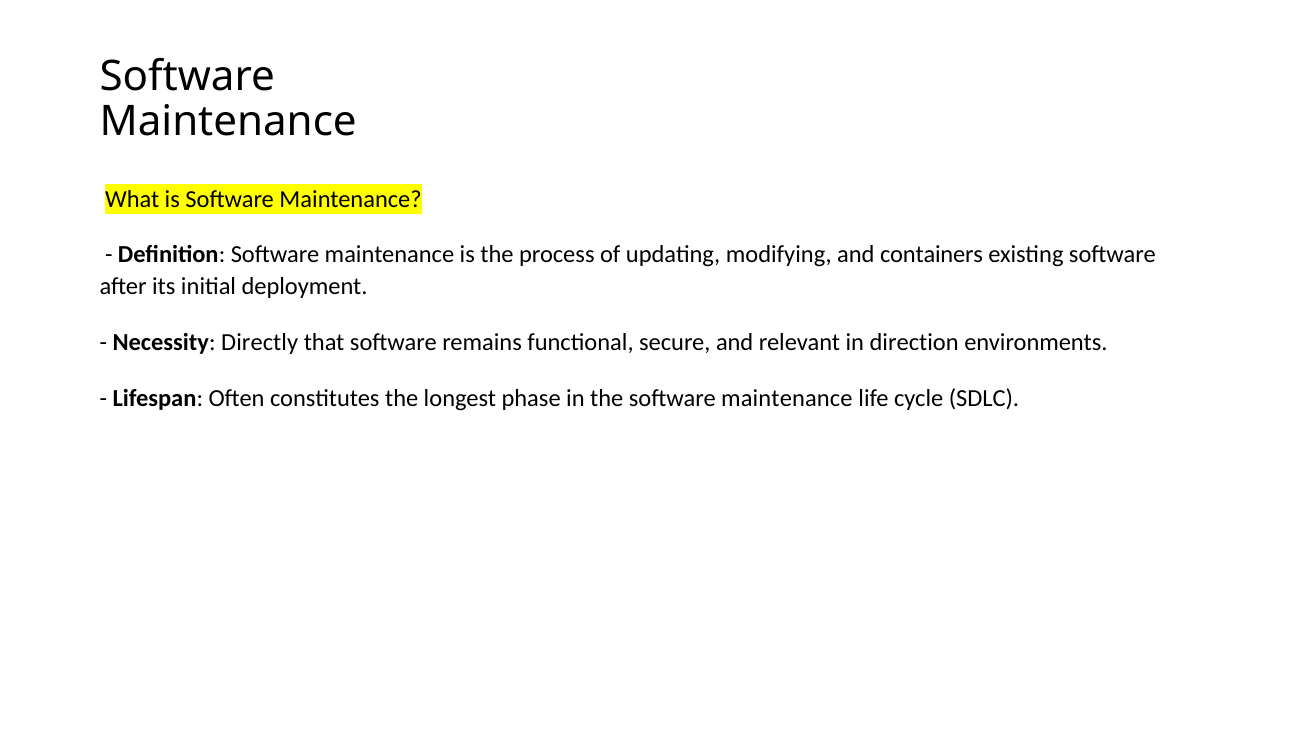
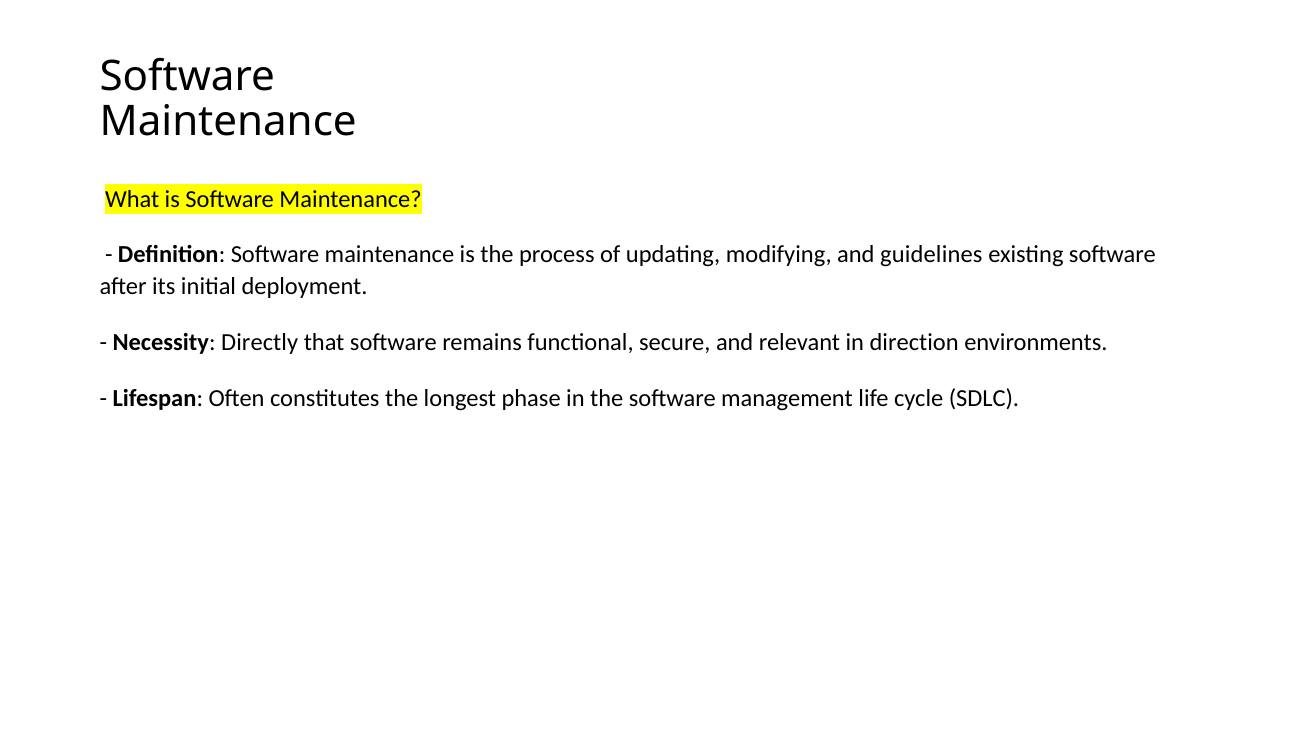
containers: containers -> guidelines (931, 255)
the software maintenance: maintenance -> management (787, 398)
